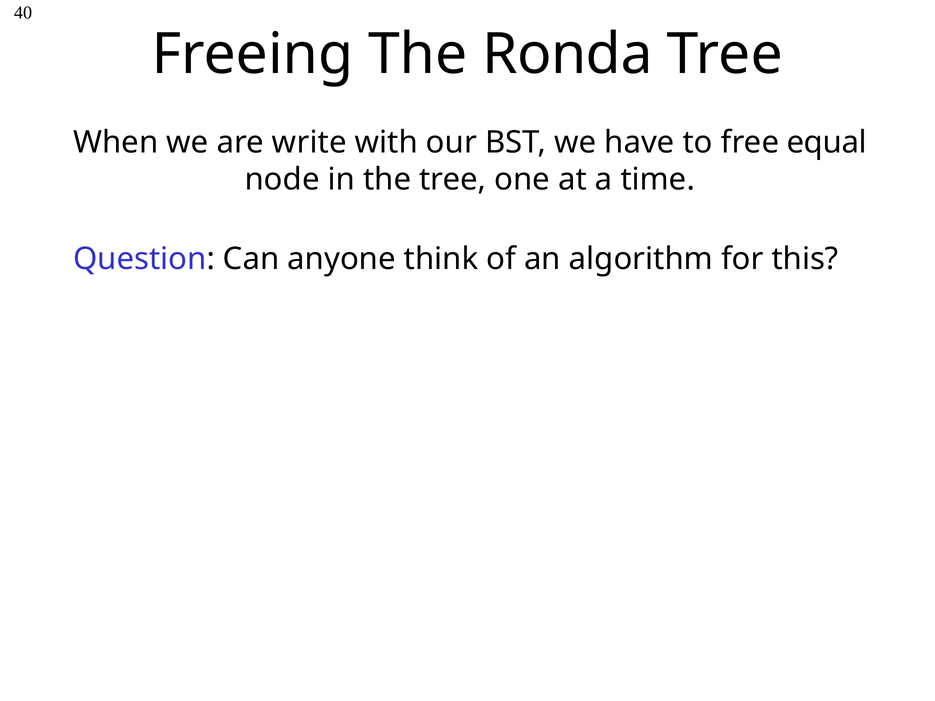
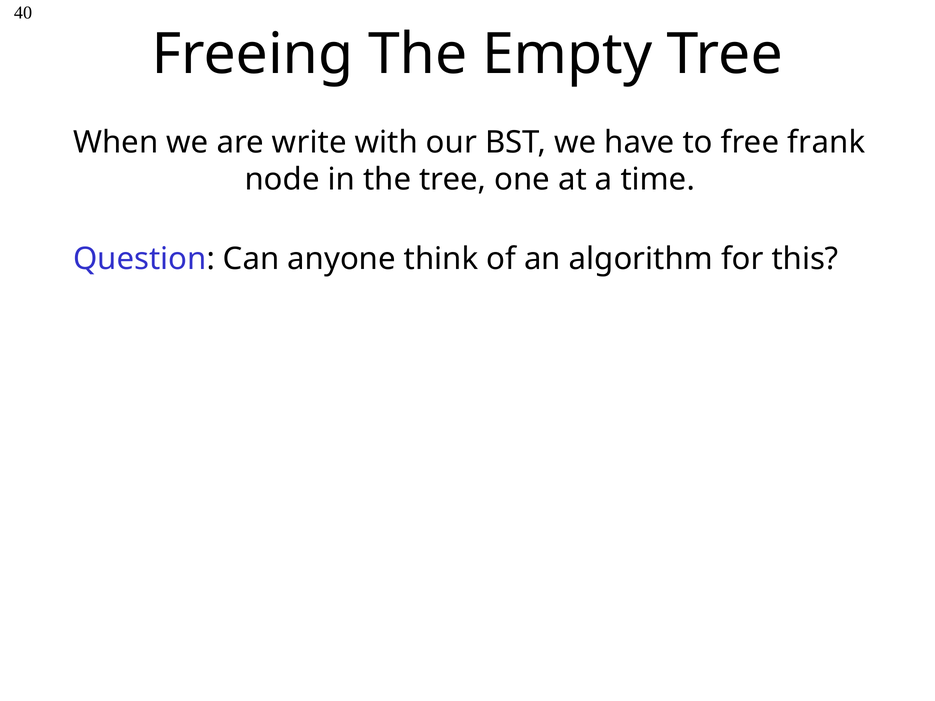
The Ronda: Ronda -> Empty (567, 55)
equal: equal -> frank (827, 142)
